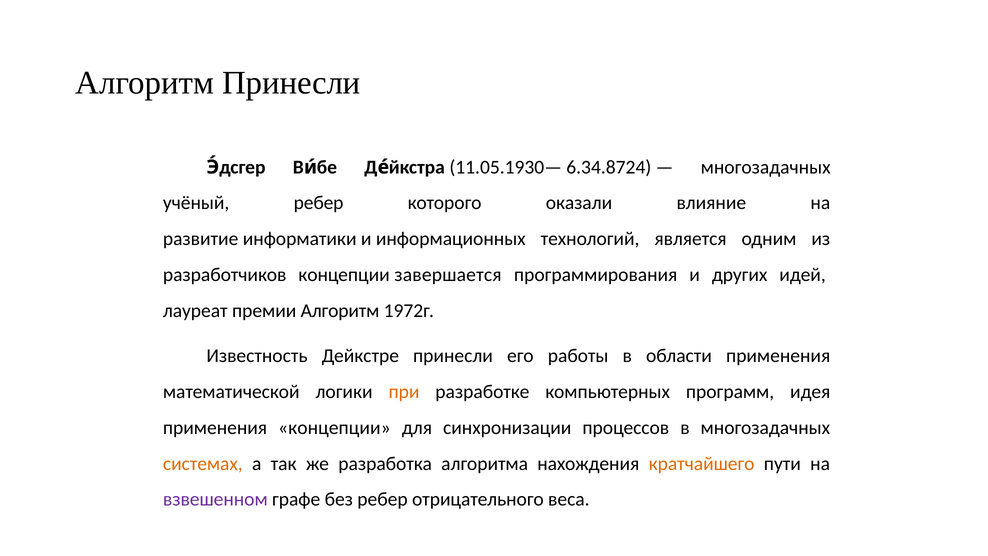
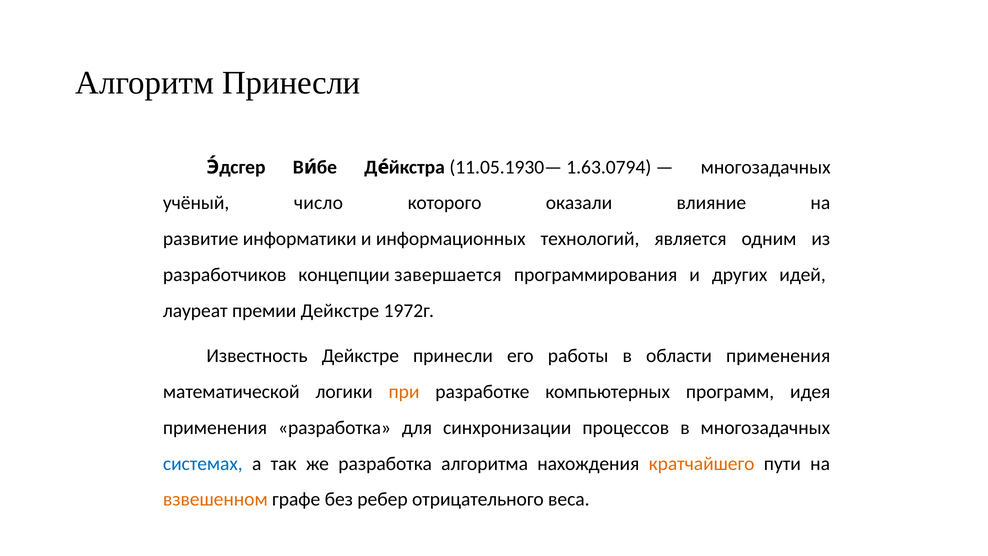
6.34.8724: 6.34.8724 -> 1.63.0794 (609, 167)
учёный ребер: ребер -> число (318, 203)
премии Алгоритм: Алгоритм -> Дейкстре (340, 311)
применения концепции: концепции -> разработка (335, 427)
системах colour: orange -> blue (203, 463)
взвешенном colour: purple -> orange (215, 499)
